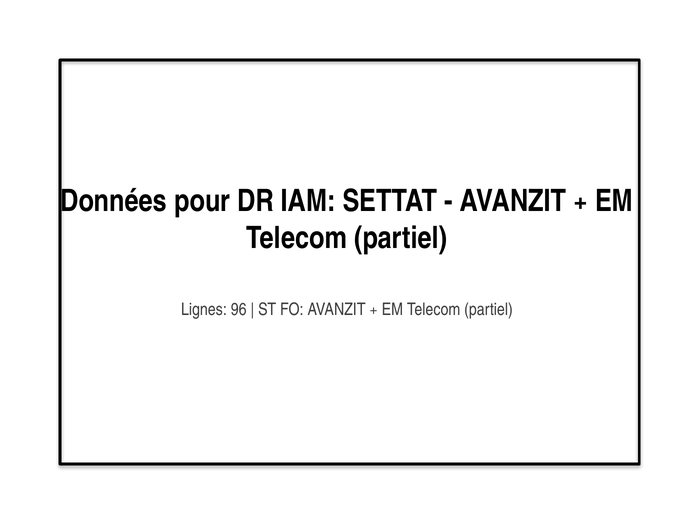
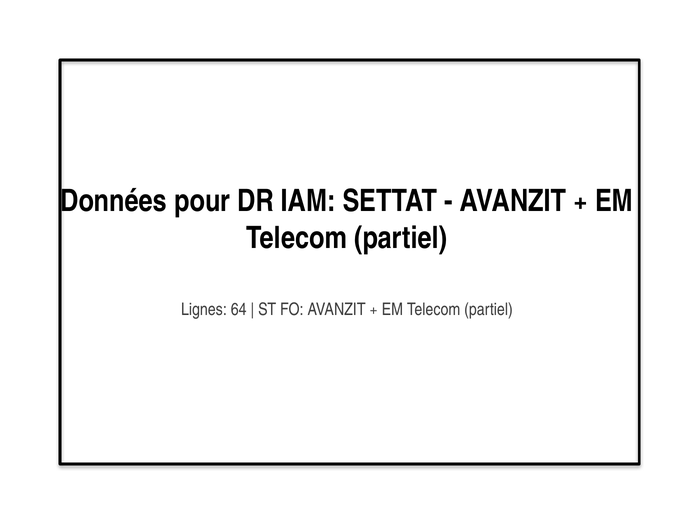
96: 96 -> 64 (239, 310)
